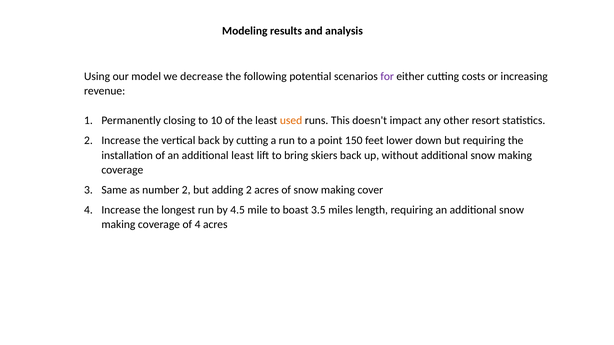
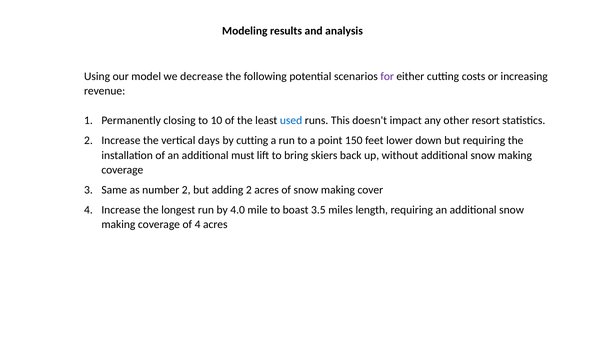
used colour: orange -> blue (291, 121)
vertical back: back -> days (209, 141)
additional least: least -> must (243, 155)
4.5: 4.5 -> 4.0 (238, 210)
